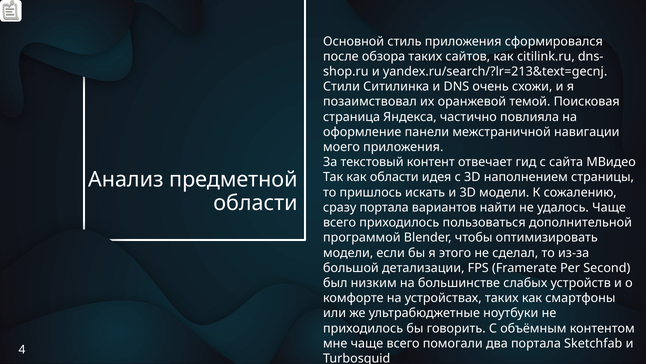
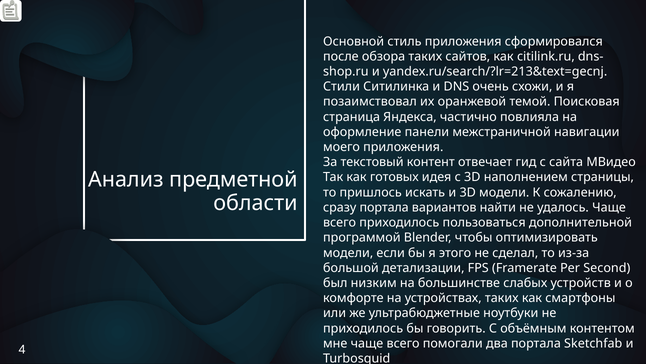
как области: области -> готовых (394, 177)
